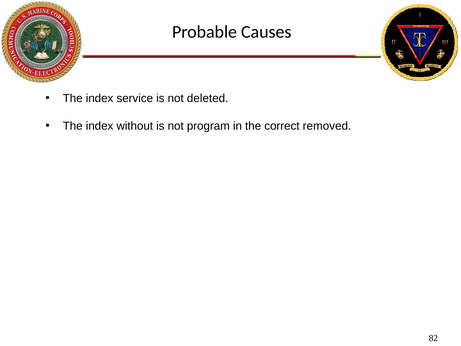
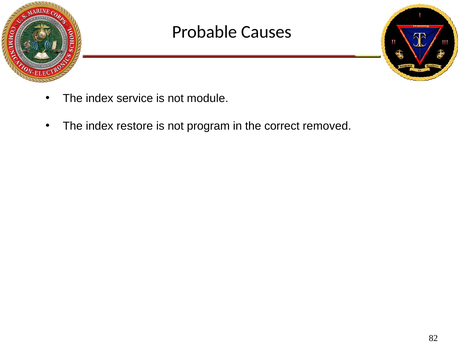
deleted: deleted -> module (208, 98)
without: without -> restore (135, 126)
